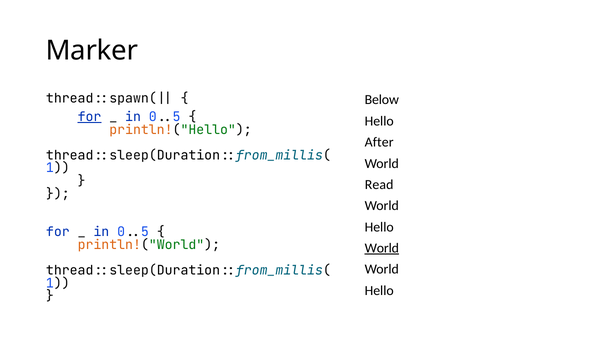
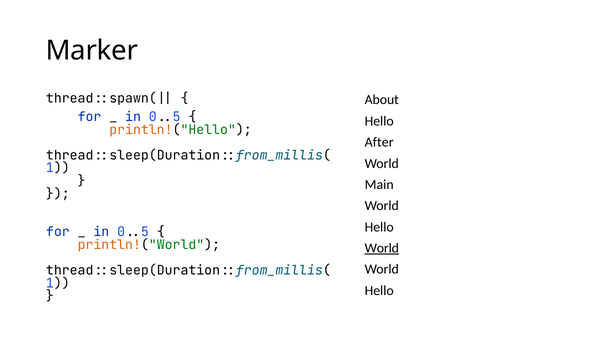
Below: Below -> About (382, 100)
for underline: present -> none (89, 117)
Read: Read -> Main (379, 185)
